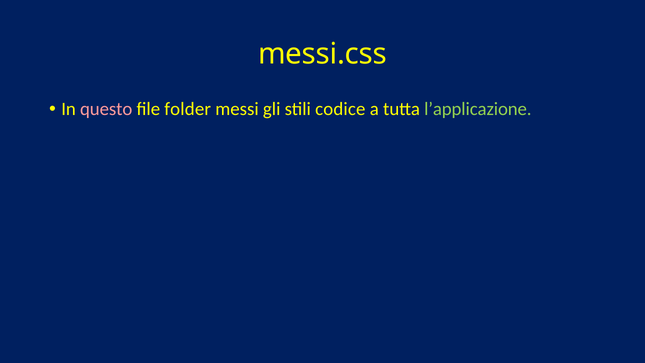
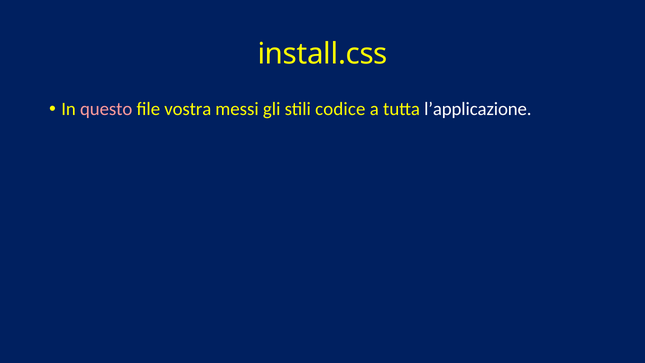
messi.css: messi.css -> install.css (323, 54)
folder: folder -> vostra (188, 109)
l’applicazione colour: light green -> white (478, 109)
